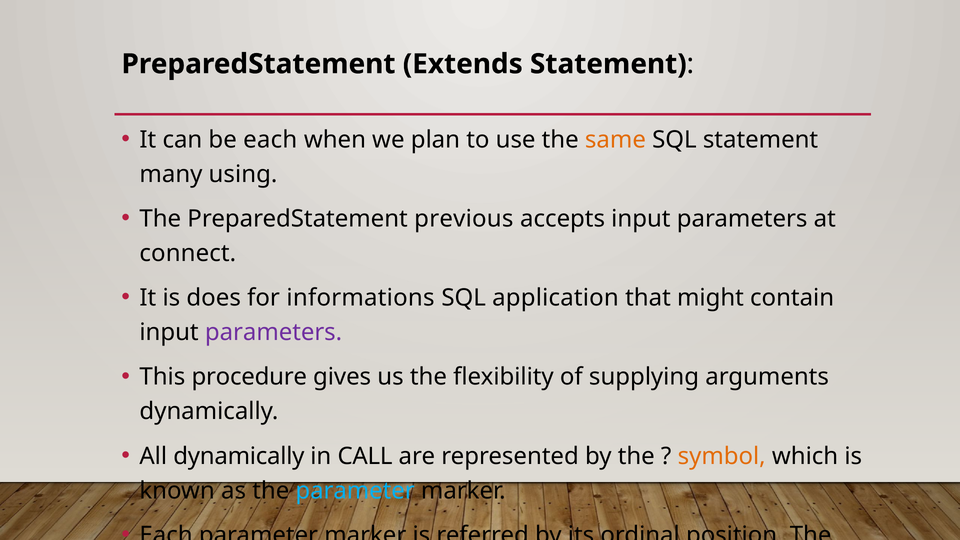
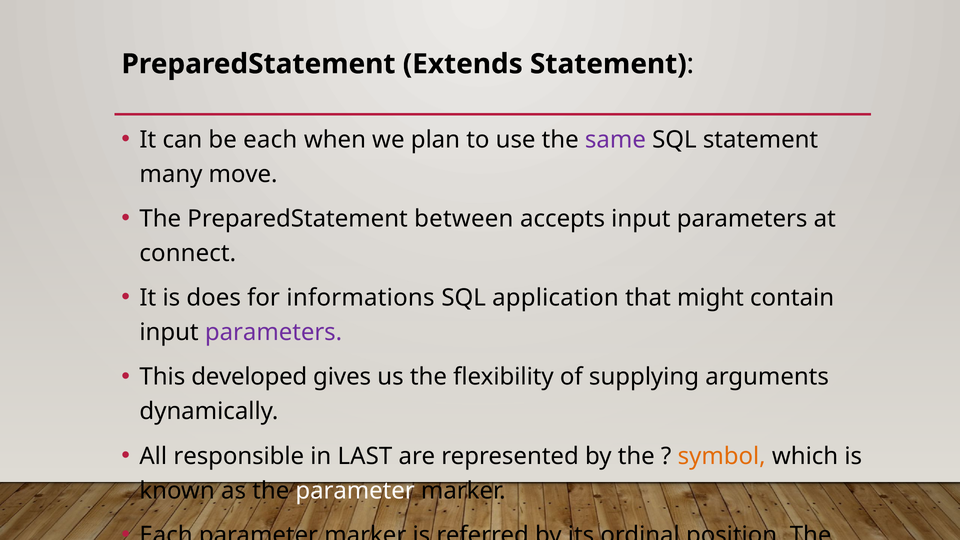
same colour: orange -> purple (615, 140)
using: using -> move (243, 174)
previous: previous -> between (464, 219)
procedure: procedure -> developed (249, 377)
All dynamically: dynamically -> responsible (239, 456)
CALL: CALL -> LAST (365, 456)
parameter colour: light blue -> white (355, 491)
